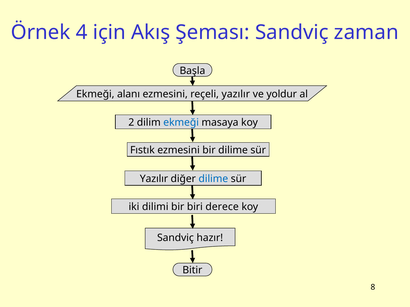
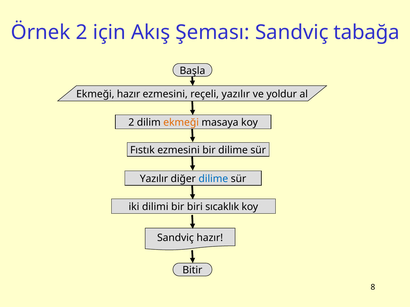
Örnek 4: 4 -> 2 (82, 32)
zaman: zaman -> tabağa (367, 32)
Ekmeği alanı: alanı -> hazır (129, 94)
ekmeği colour: blue -> orange (181, 123)
derece: derece -> sıcaklık (222, 207)
